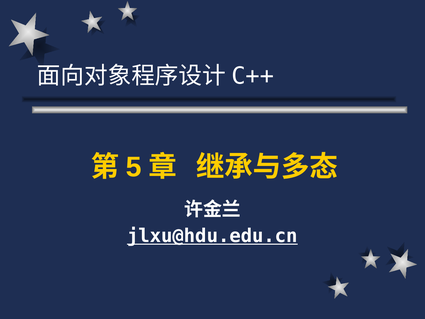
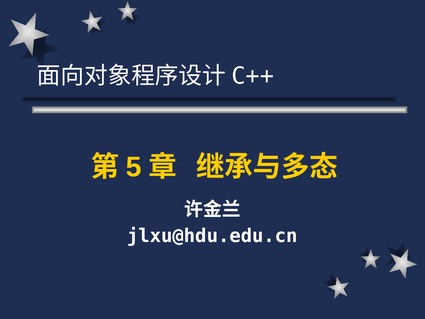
jlxu@hdu.edu.cn underline: present -> none (212, 236)
